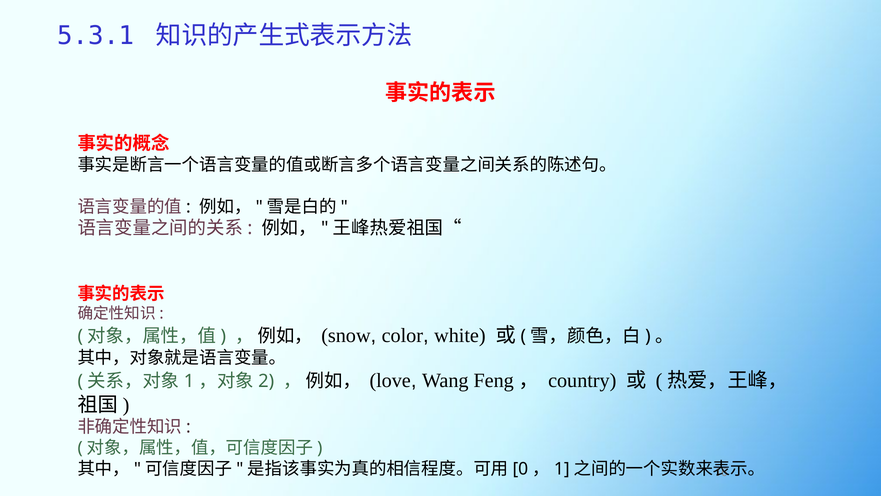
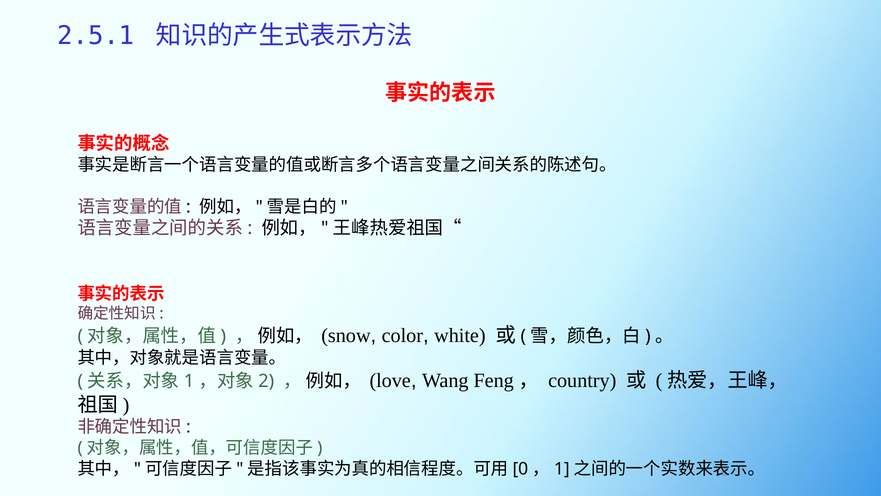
5.3.1: 5.3.1 -> 2.5.1 (96, 35)
